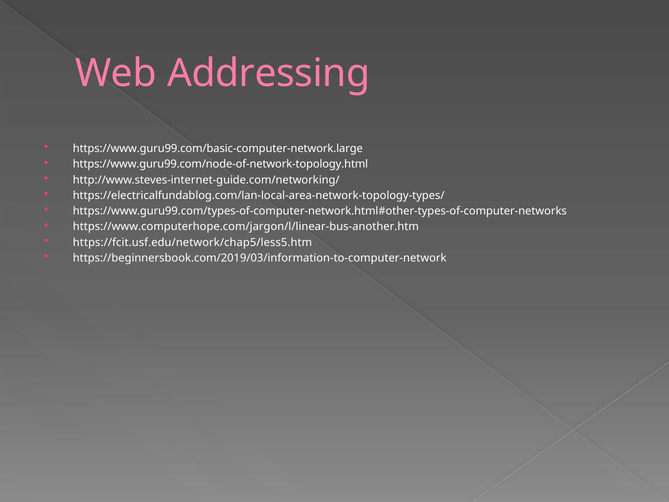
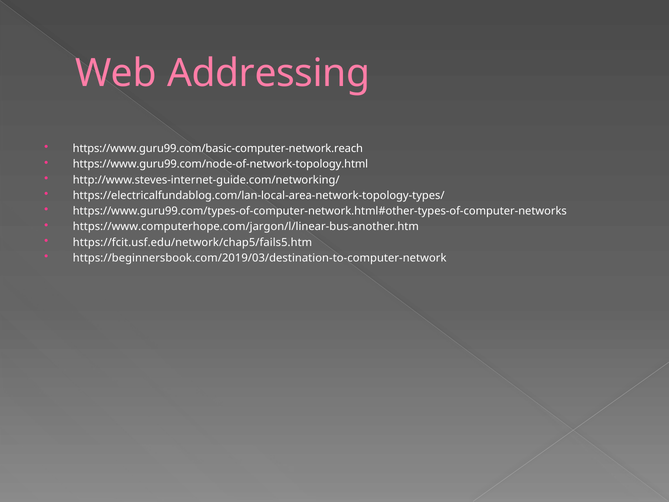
https://www.guru99.com/basic-computer-network.large: https://www.guru99.com/basic-computer-network.large -> https://www.guru99.com/basic-computer-network.reach (218, 149)
https://fcit.usf.edu/network/chap5/less5.htm: https://fcit.usf.edu/network/chap5/less5.htm -> https://fcit.usf.edu/network/chap5/fails5.htm (192, 242)
https://beginnersbook.com/2019/03/information-to-computer-network: https://beginnersbook.com/2019/03/information-to-computer-network -> https://beginnersbook.com/2019/03/destination-to-computer-network (260, 258)
